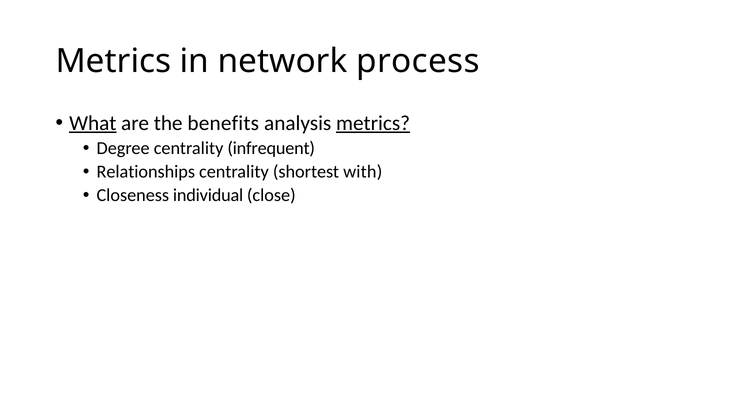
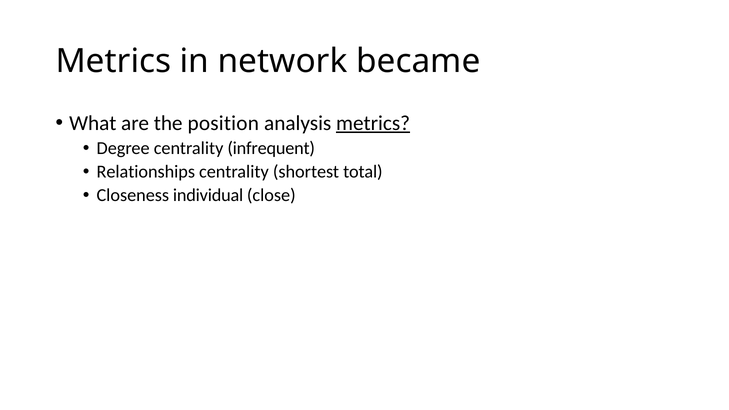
process: process -> became (418, 61)
What underline: present -> none (93, 123)
benefits: benefits -> position (223, 123)
with: with -> total (363, 172)
